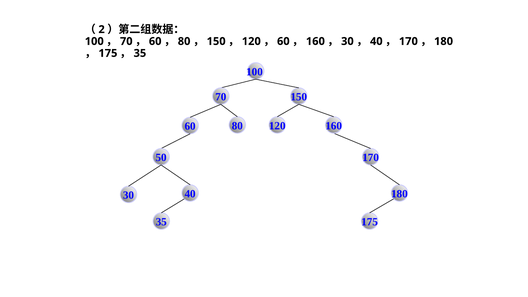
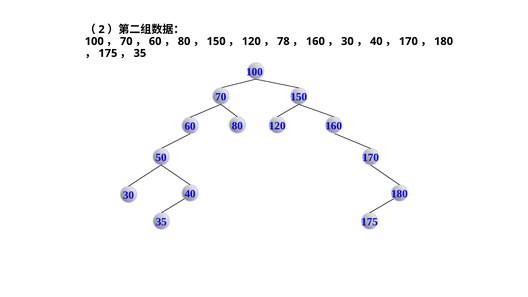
60: 60 -> 78 (283, 41)
